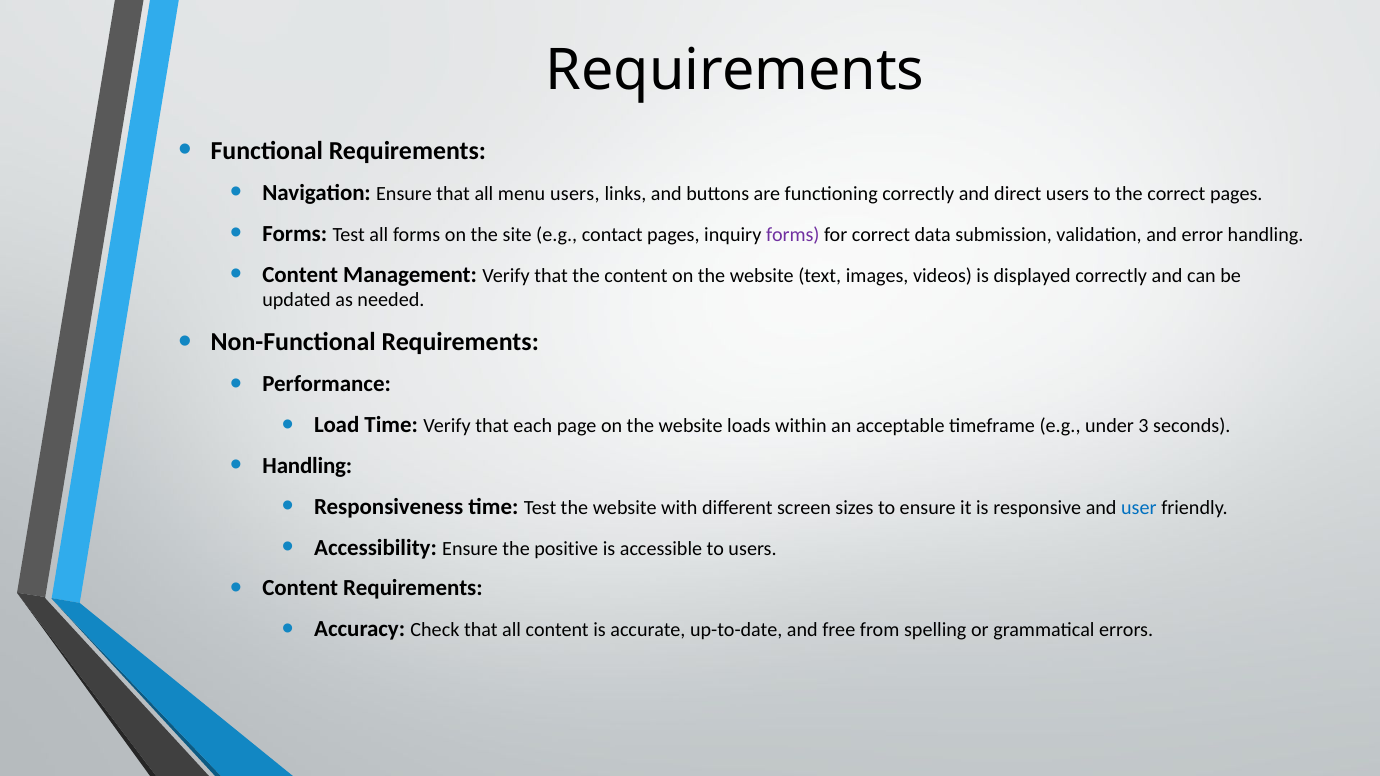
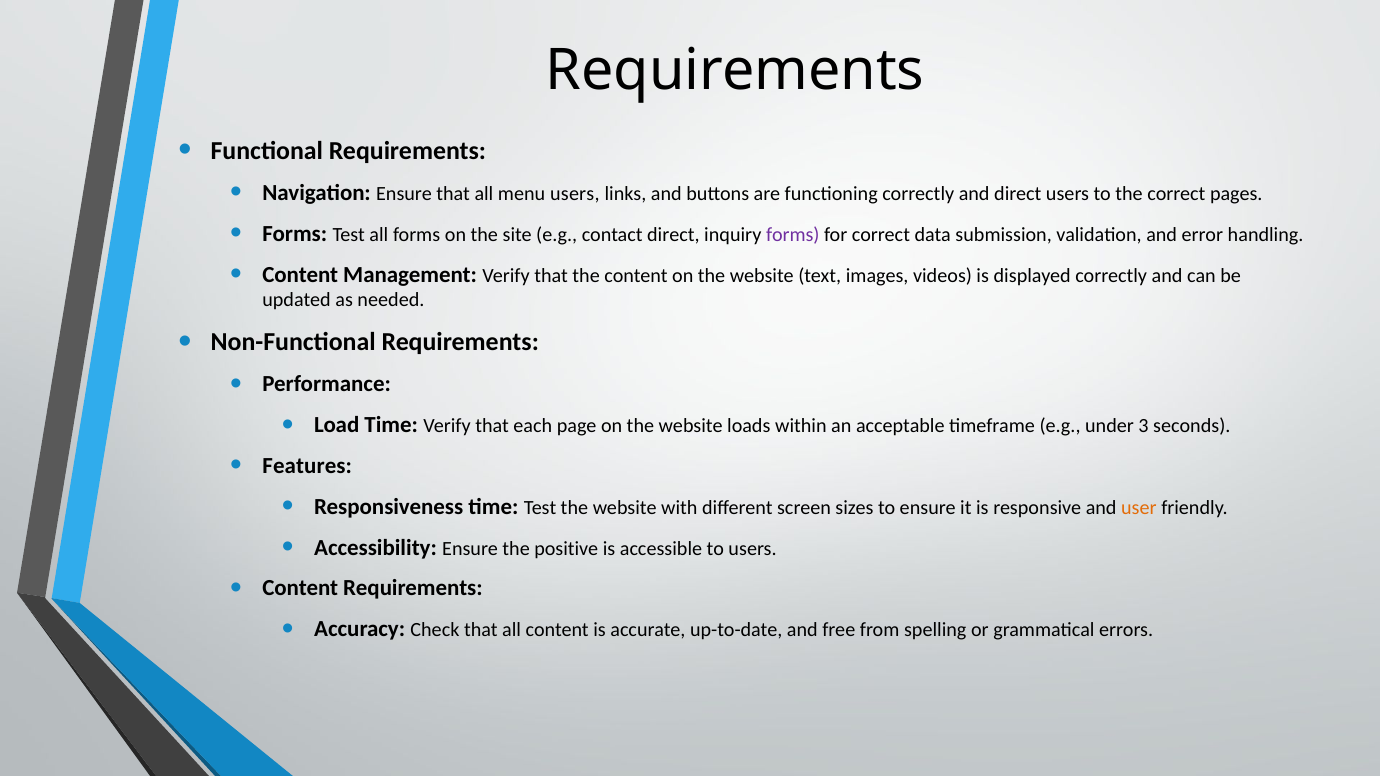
contact pages: pages -> direct (673, 235)
Handling: Handling -> Features (307, 466)
user colour: blue -> orange (1139, 508)
